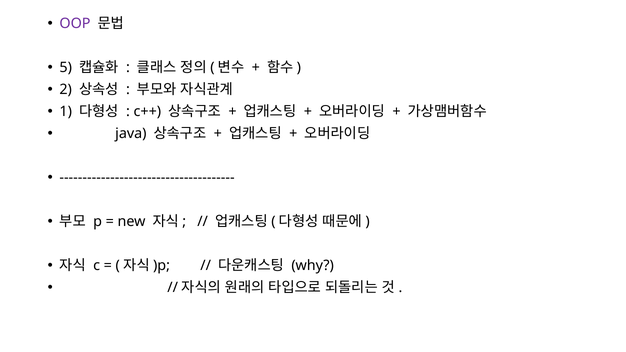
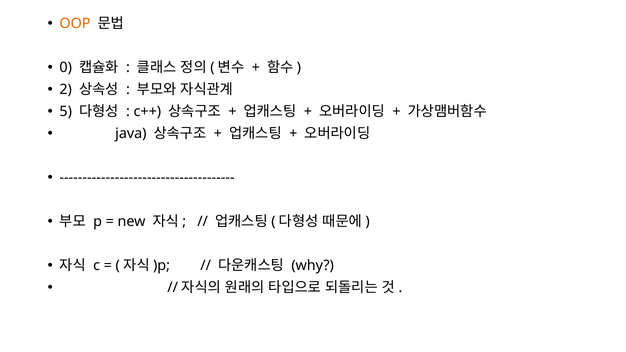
OOP colour: purple -> orange (75, 24)
5: 5 -> 0 (66, 68)
1: 1 -> 5 (66, 112)
